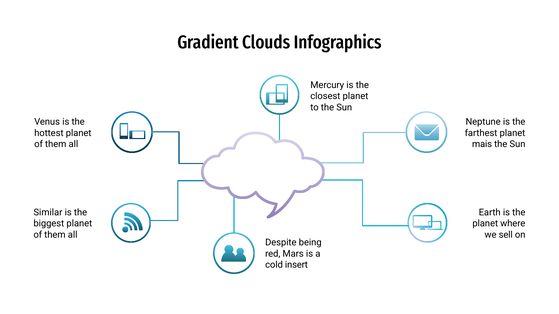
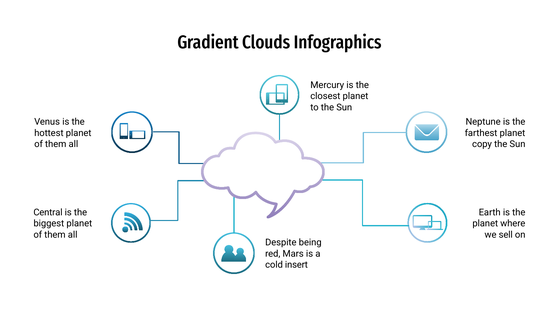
mais: mais -> copy (482, 144)
Similar: Similar -> Central (48, 213)
